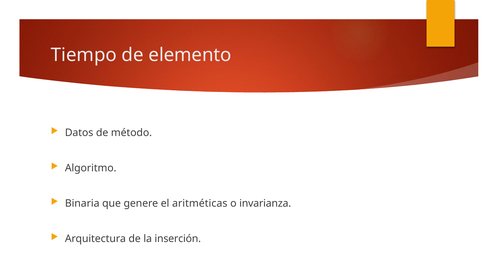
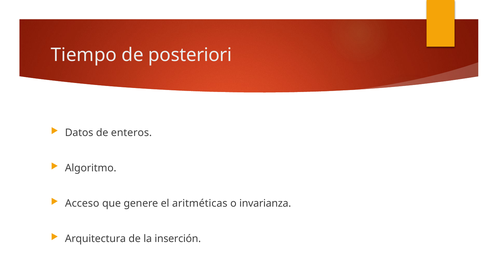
elemento: elemento -> posteriori (190, 55)
método: método -> enteros (131, 133)
Binaria: Binaria -> Acceso (82, 203)
